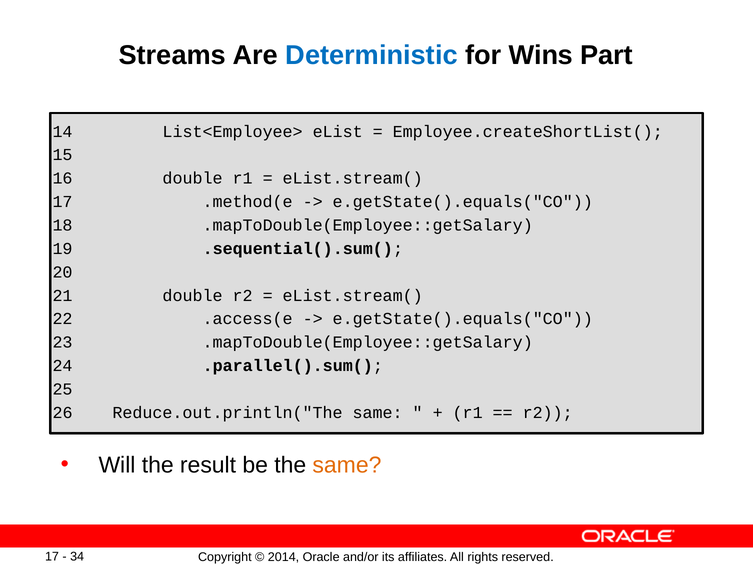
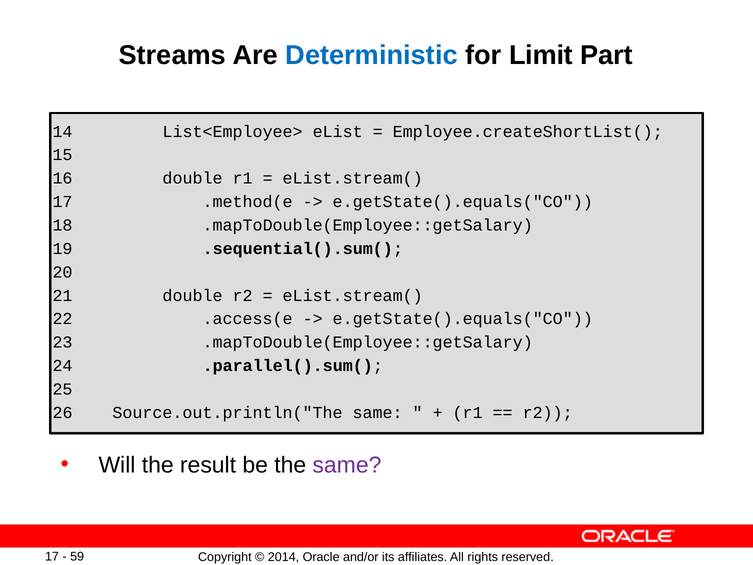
Wins: Wins -> Limit (541, 55)
Reduce.out.println("The: Reduce.out.println("The -> Source.out.println("The (228, 413)
same colour: orange -> purple (347, 465)
34: 34 -> 59 (77, 556)
